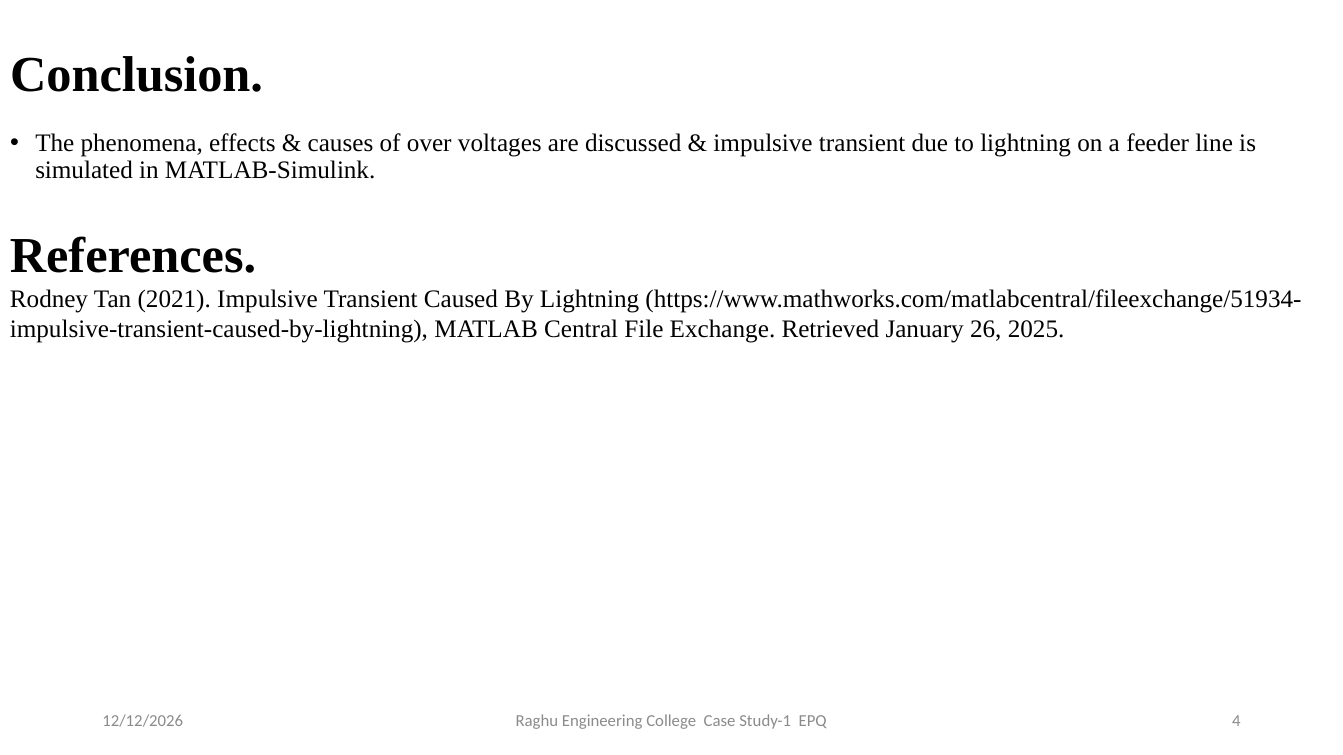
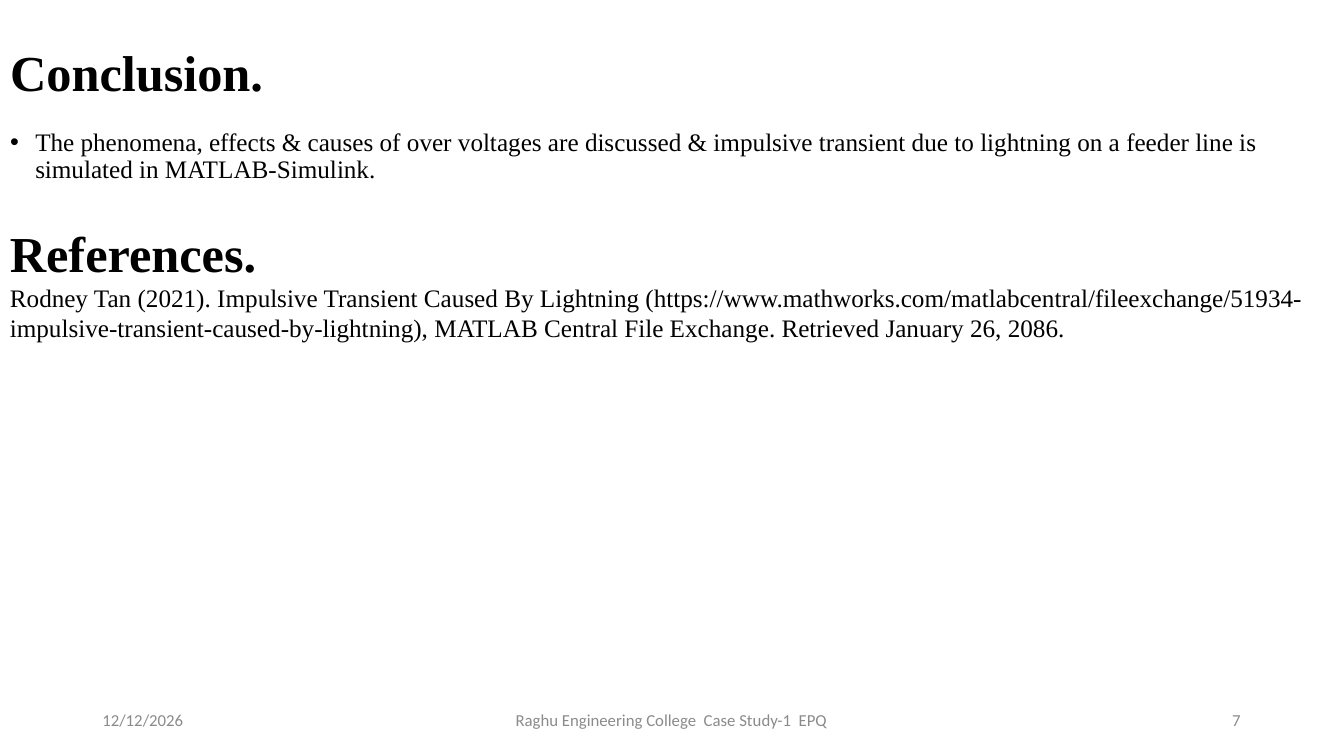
2025: 2025 -> 2086 (1036, 330)
4: 4 -> 7 (1236, 721)
